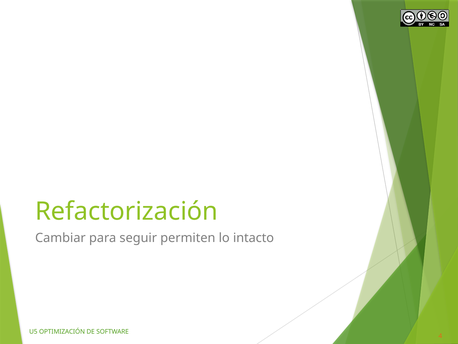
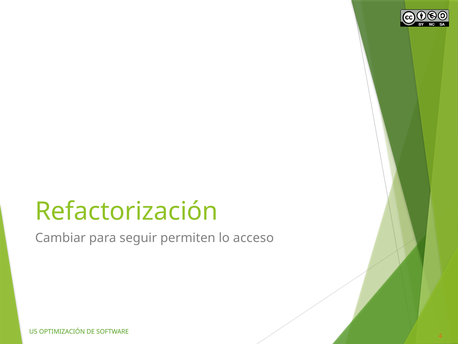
intacto: intacto -> acceso (253, 238)
